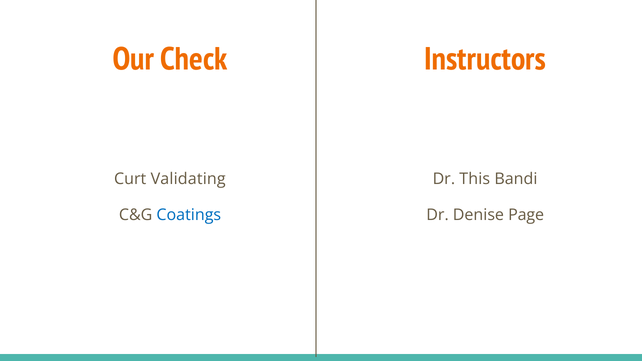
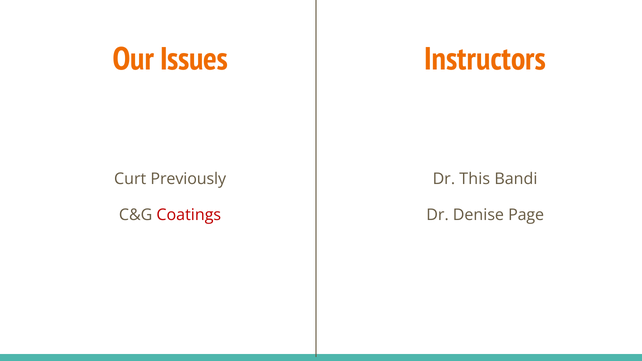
Check: Check -> Issues (194, 59)
Validating: Validating -> Previously (188, 179)
Coatings colour: blue -> red (189, 215)
